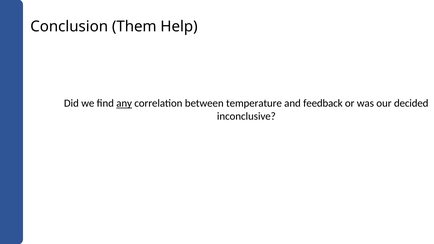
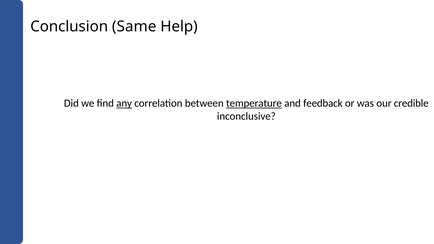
Them: Them -> Same (134, 27)
temperature underline: none -> present (254, 103)
decided: decided -> credible (411, 103)
